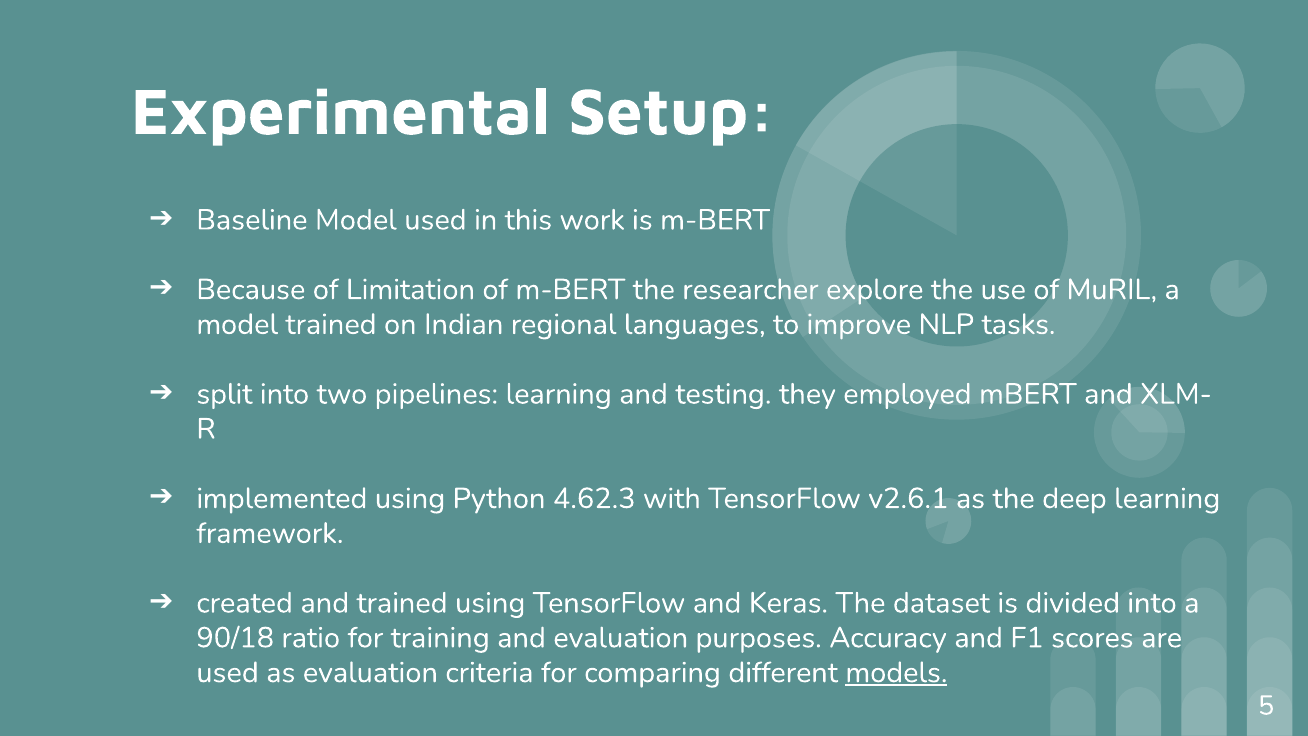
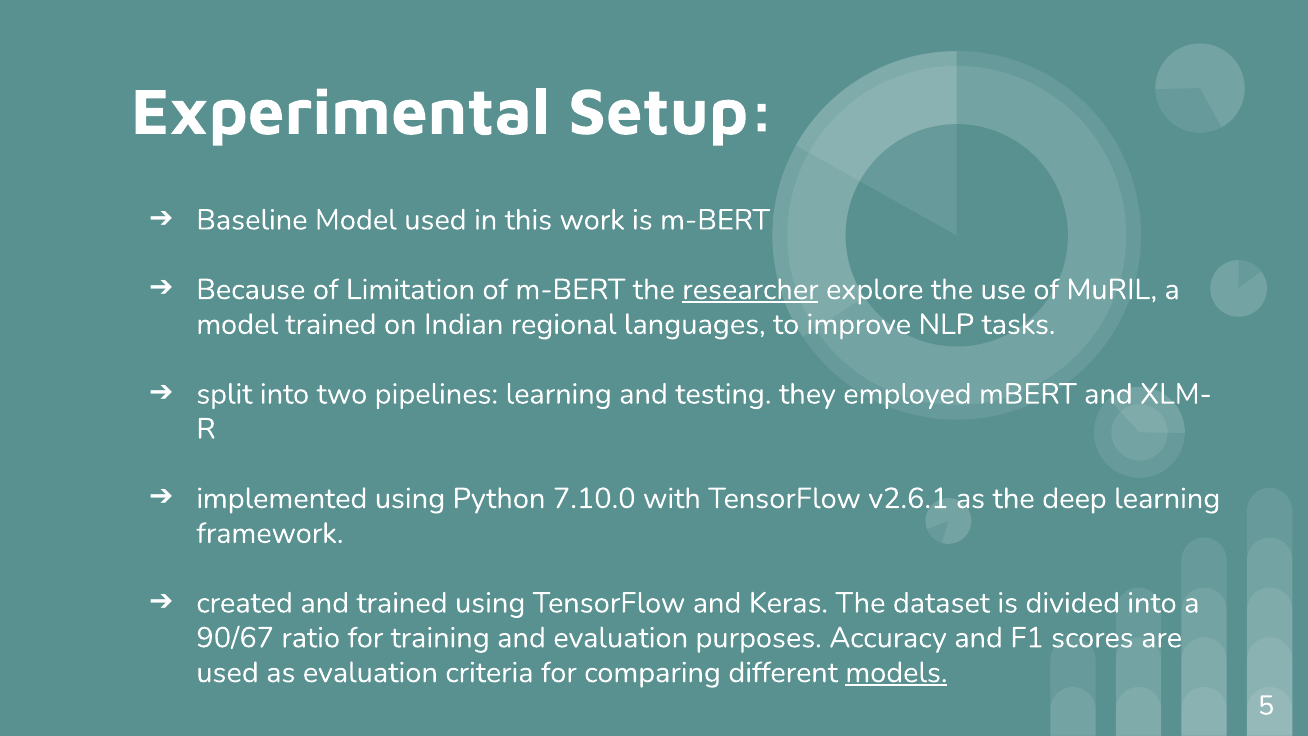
researcher underline: none -> present (750, 289)
4.62.3: 4.62.3 -> 7.10.0 (594, 498)
90/18: 90/18 -> 90/67 (235, 638)
